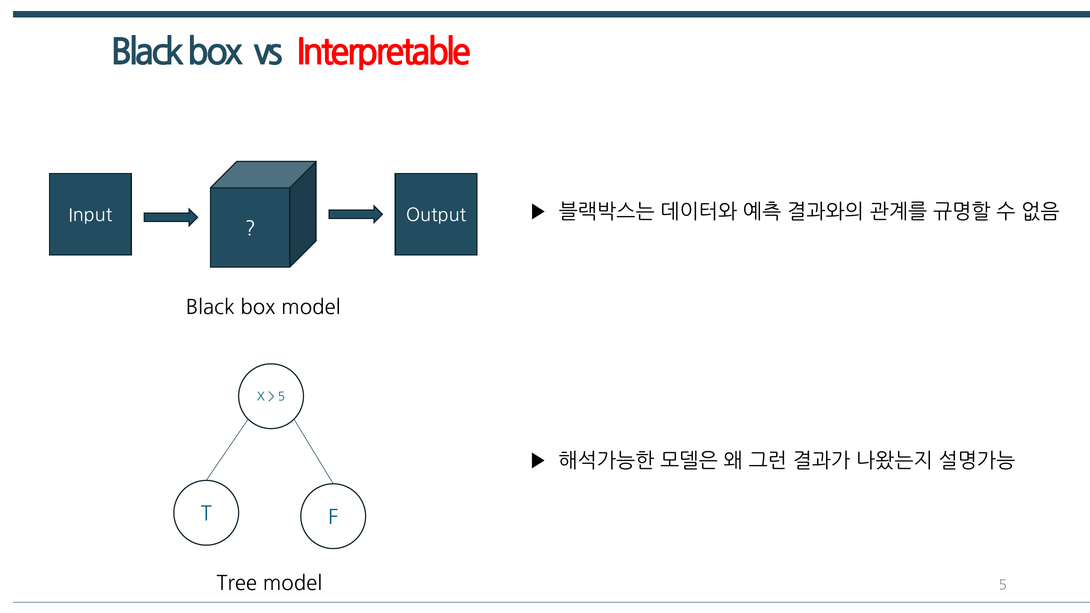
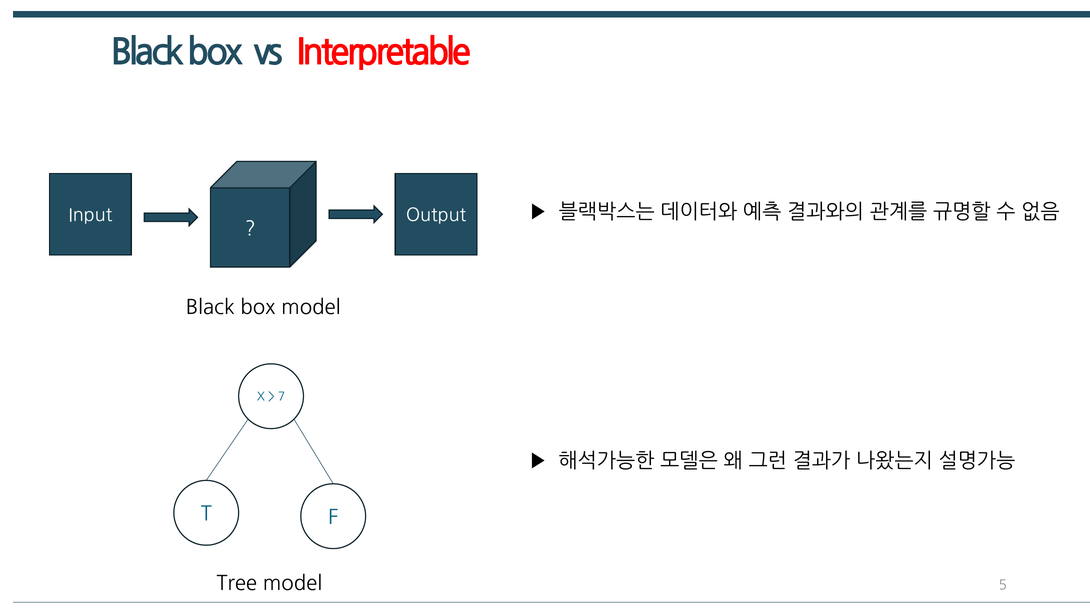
5: 5 -> 7 (282, 397)
